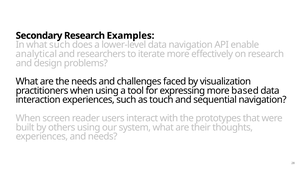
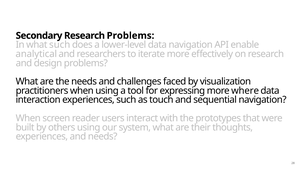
Research Examples: Examples -> Problems (130, 36)
based: based -> where (245, 91)
